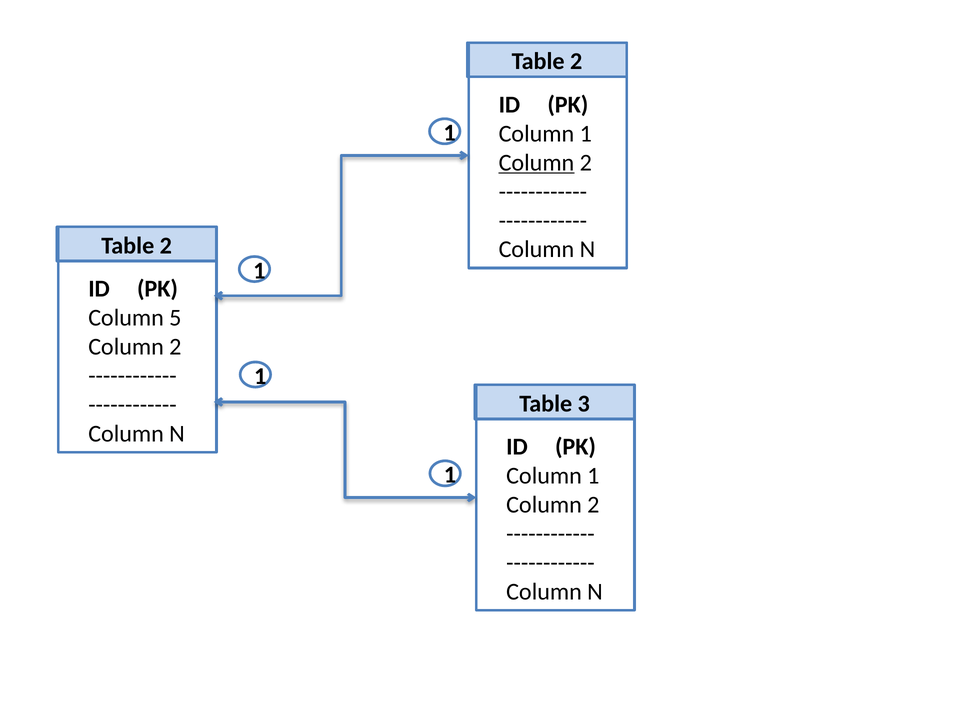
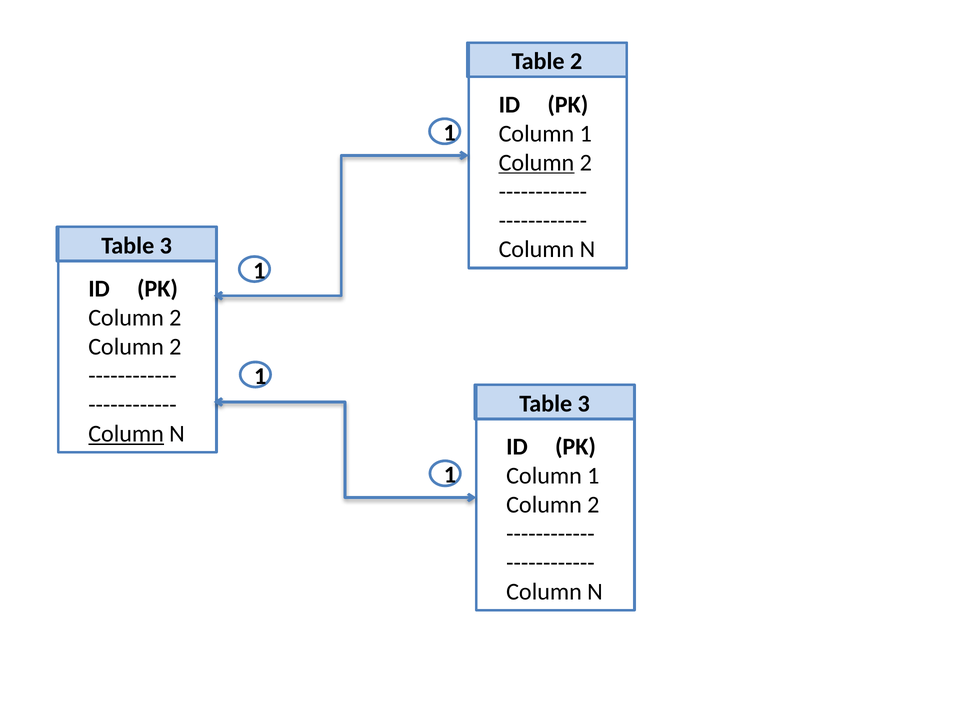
2: 2 -> 3 (166, 246)
5: 5 -> 2 (175, 318)
Column underline: none -> present (126, 434)
